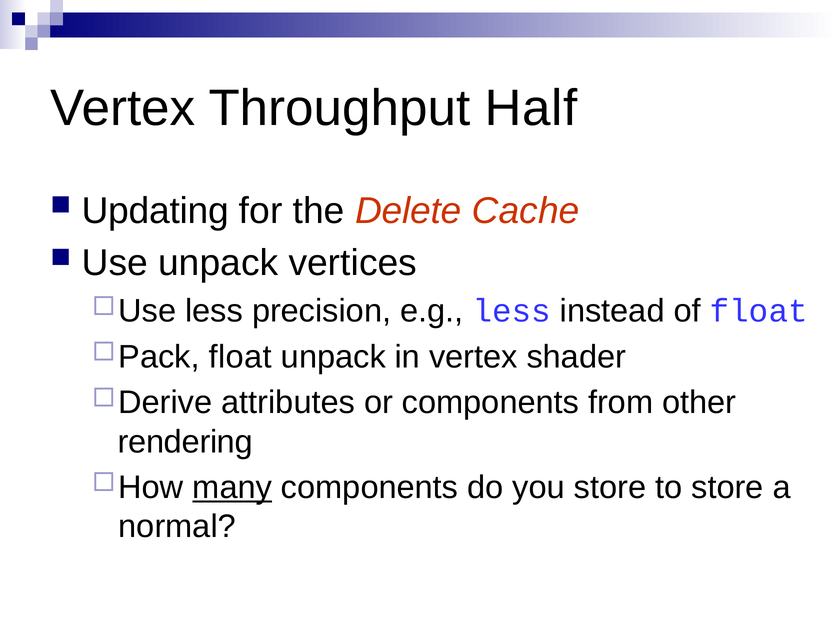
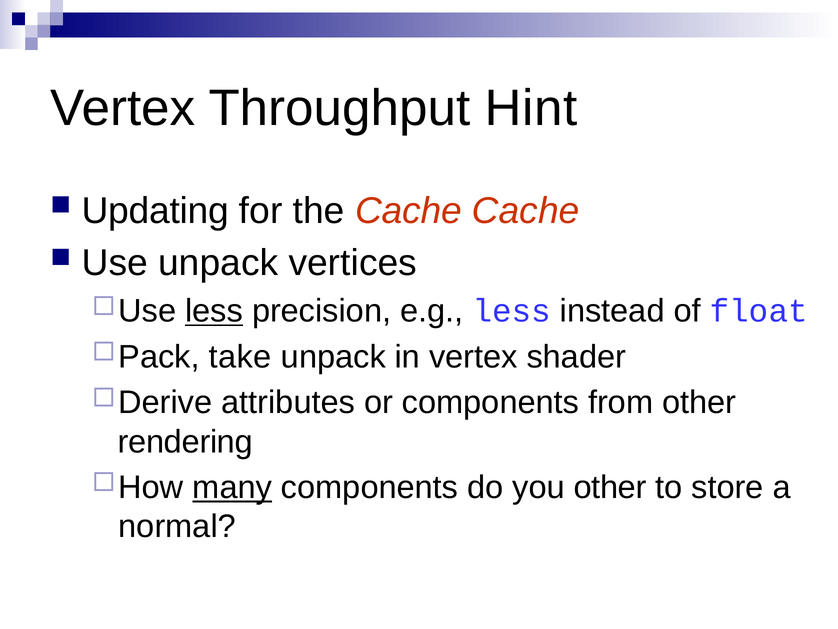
Half: Half -> Hint (531, 108)
the Delete: Delete -> Cache (408, 211)
less underline: none -> present (214, 311)
float: float -> take (240, 357)
you store: store -> other (610, 487)
